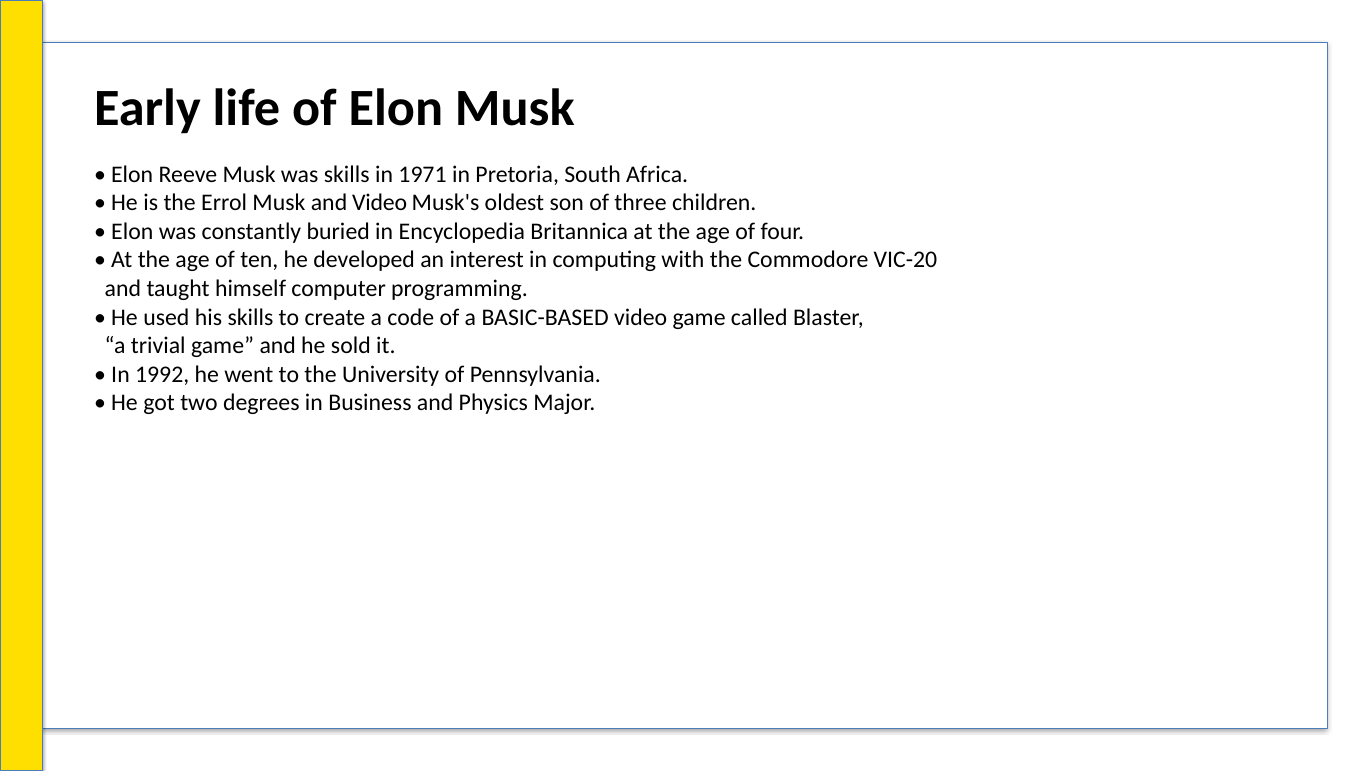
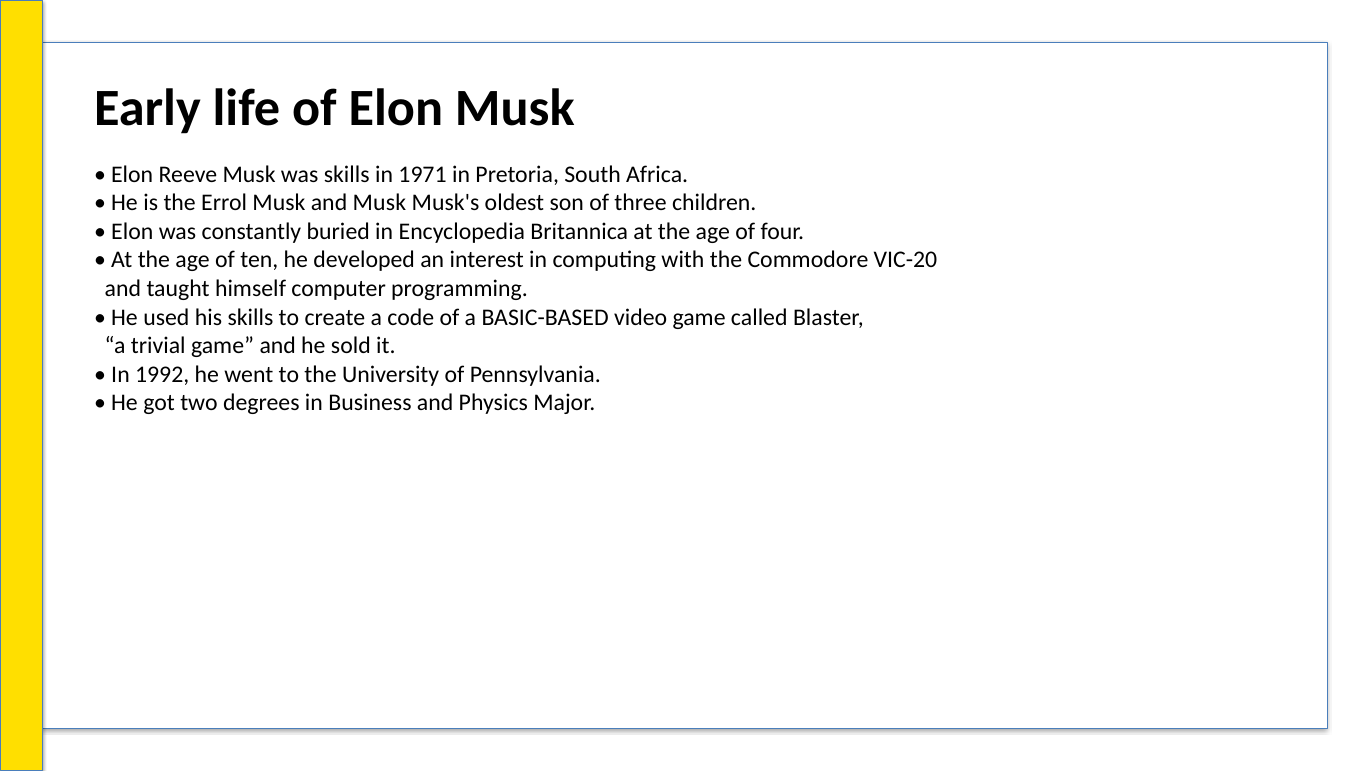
and Video: Video -> Musk (379, 203)
